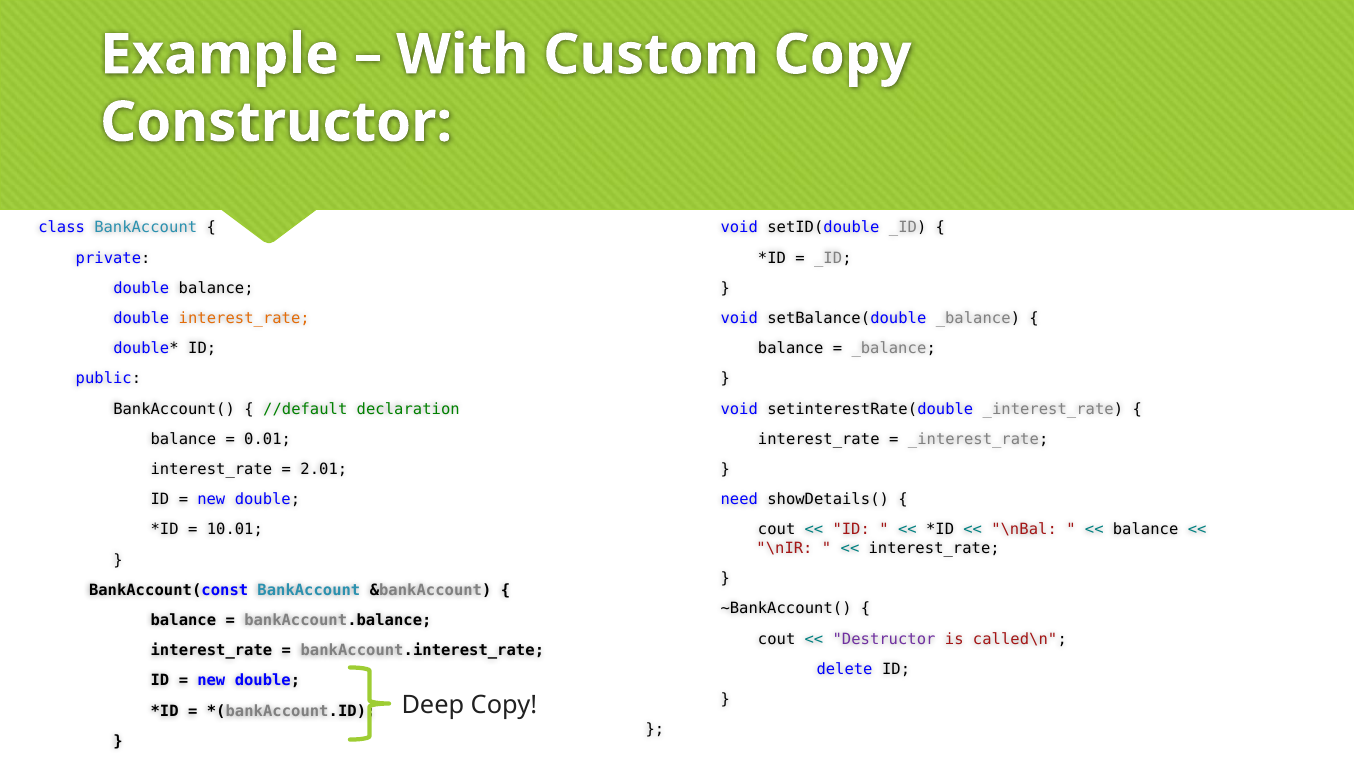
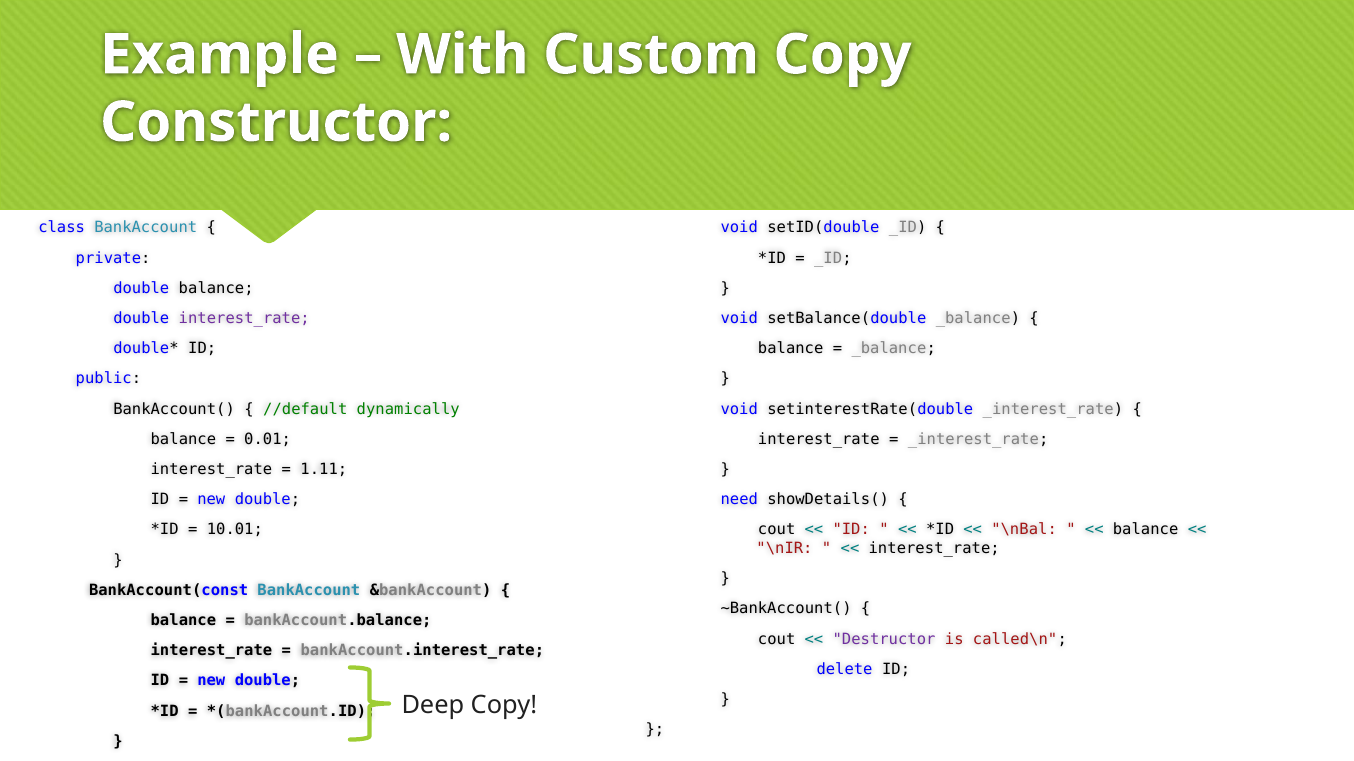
interest_rate colour: orange -> purple (244, 319)
declaration: declaration -> dynamically (408, 409)
2.01: 2.01 -> 1.11 (324, 470)
